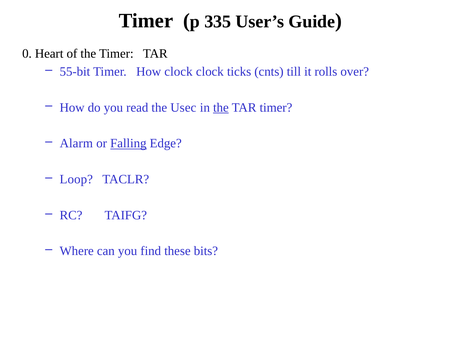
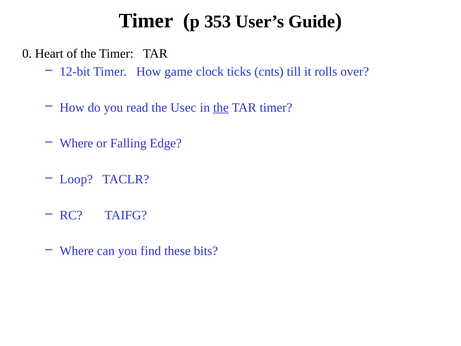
335: 335 -> 353 (218, 21)
55-bit: 55-bit -> 12-bit (75, 72)
How clock: clock -> game (179, 72)
Alarm: Alarm -> Where (76, 143)
Falling underline: present -> none (128, 143)
